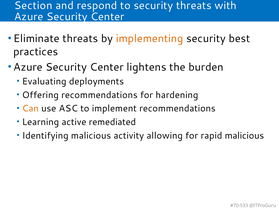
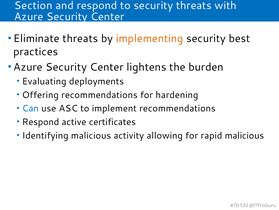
Can colour: orange -> blue (30, 108)
Learning: Learning -> Respond (41, 122)
remediated: remediated -> certificates (112, 122)
